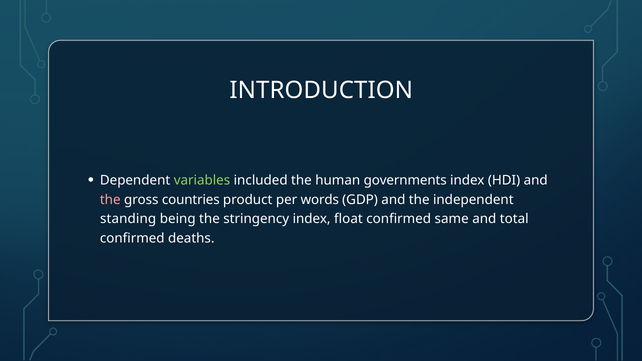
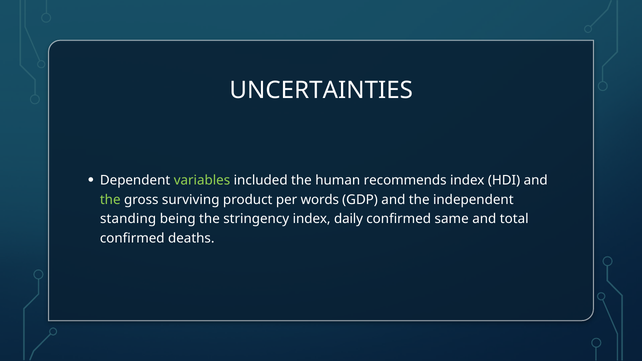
INTRODUCTION: INTRODUCTION -> UNCERTAINTIES (321, 90)
governments: governments -> recommends (405, 181)
the colour: pink -> light green (110, 200)
countries: countries -> surviving (191, 200)
float: float -> daily (349, 219)
